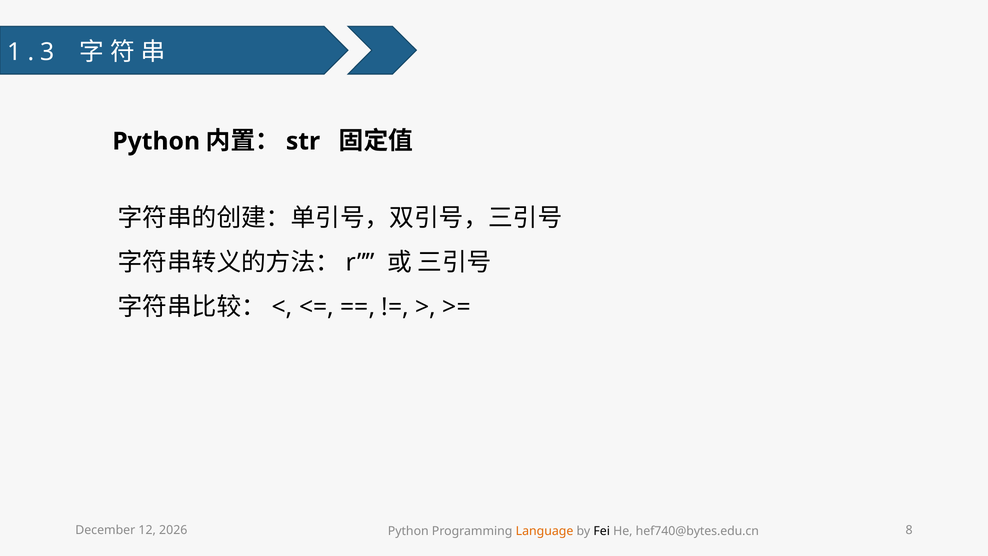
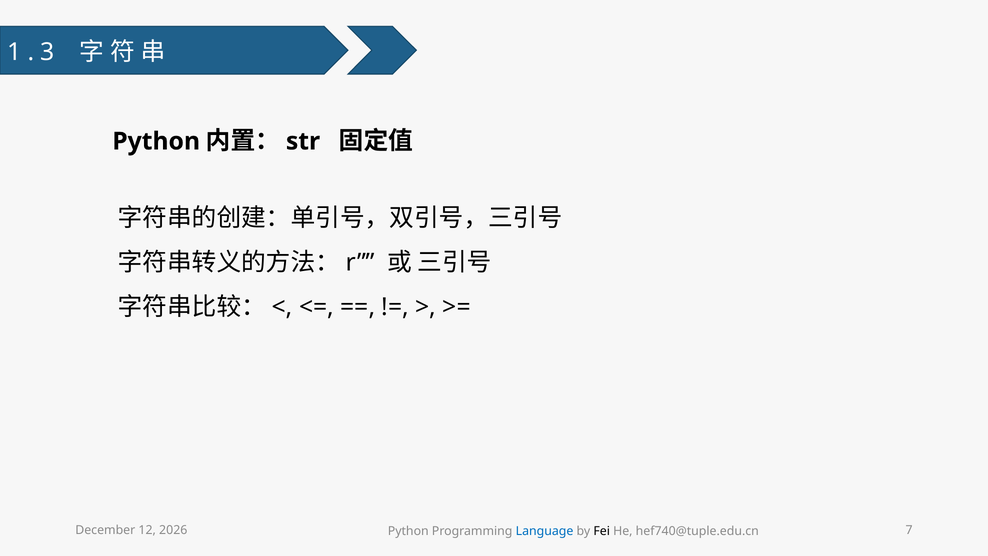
8: 8 -> 7 (909, 530)
Language colour: orange -> blue (545, 531)
hef740@bytes.edu.cn: hef740@bytes.edu.cn -> hef740@tuple.edu.cn (697, 531)
